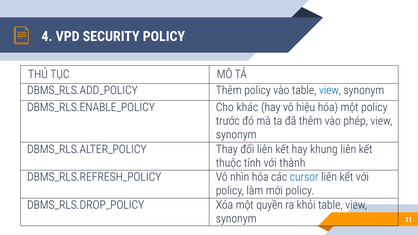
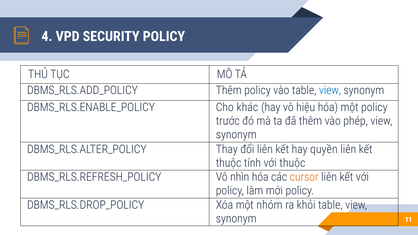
khung: khung -> quyền (324, 149)
với thành: thành -> thuộc (292, 163)
cursor colour: blue -> orange (304, 177)
quyền: quyền -> nhóm (269, 205)
